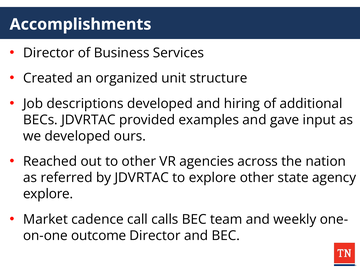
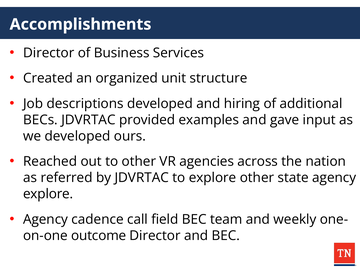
Market: Market -> Agency (46, 219)
calls: calls -> field (165, 219)
